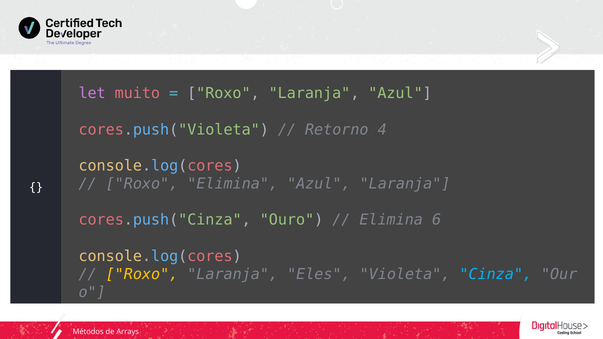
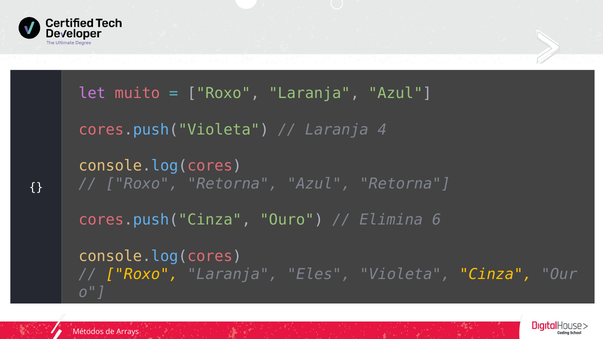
Retorno: Retorno -> Laranja (337, 130)
Roxo Elimina: Elimina -> Retorna (233, 184)
Azul Laranja: Laranja -> Retorna (405, 184)
Cinza colour: light blue -> yellow (496, 274)
